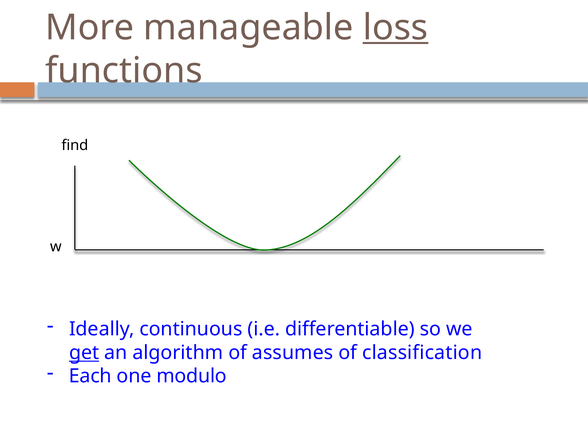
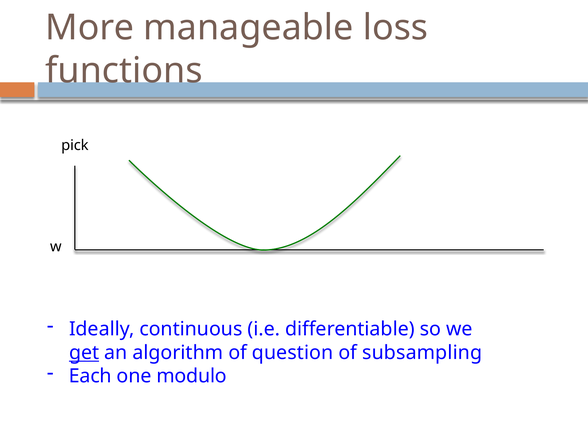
loss underline: present -> none (395, 27)
find: find -> pick (75, 145)
assumes: assumes -> question (293, 353)
classification: classification -> subsampling (422, 353)
